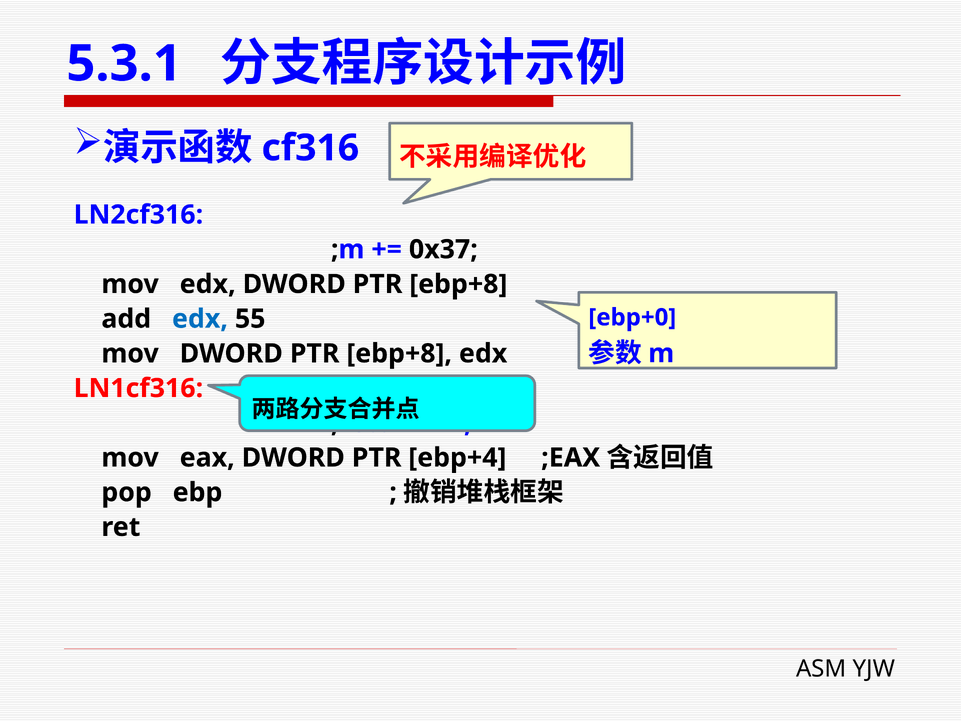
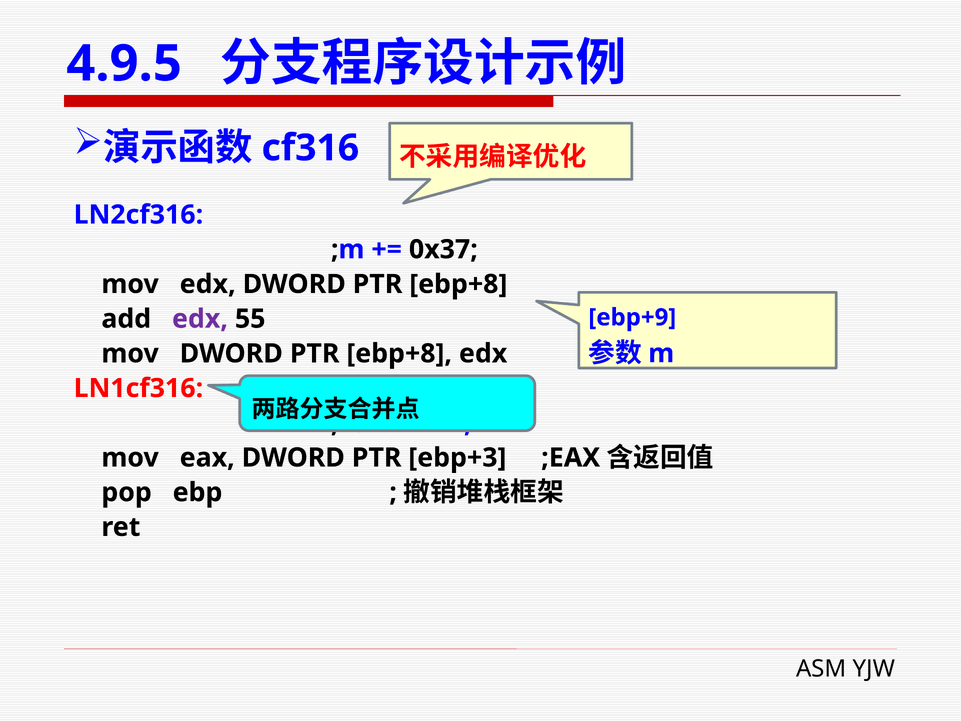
5.3.1: 5.3.1 -> 4.9.5 (124, 64)
ebp+0: ebp+0 -> ebp+9 (632, 317)
edx colour: blue -> purple (200, 319)
ebp+4: ebp+4 -> ebp+3 (457, 458)
